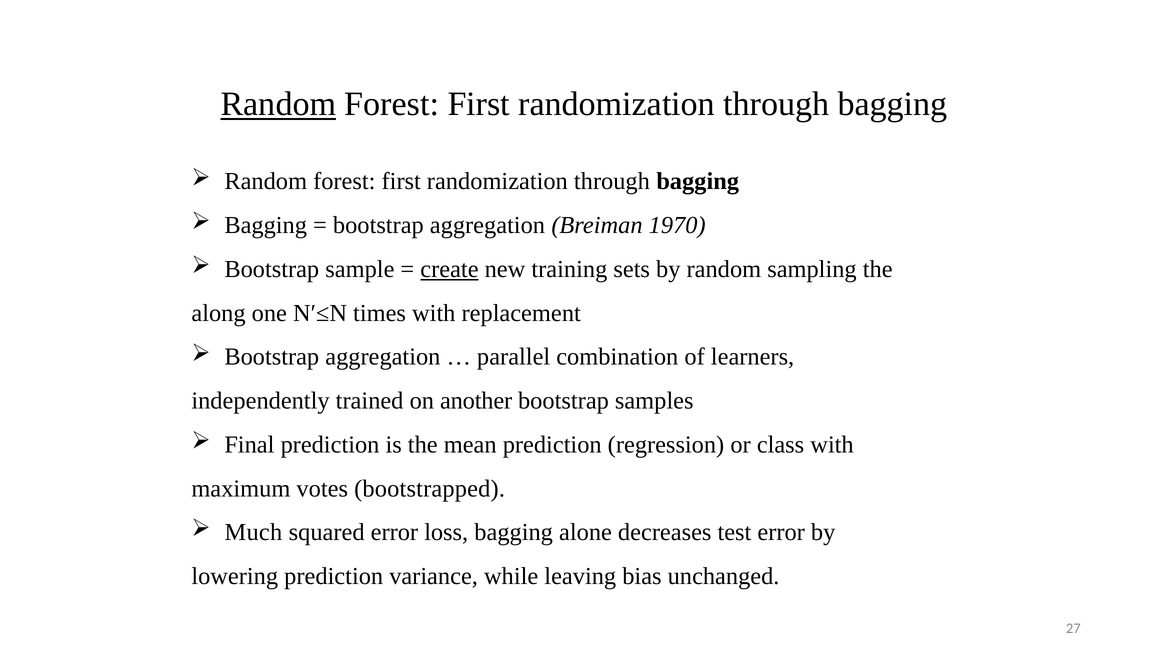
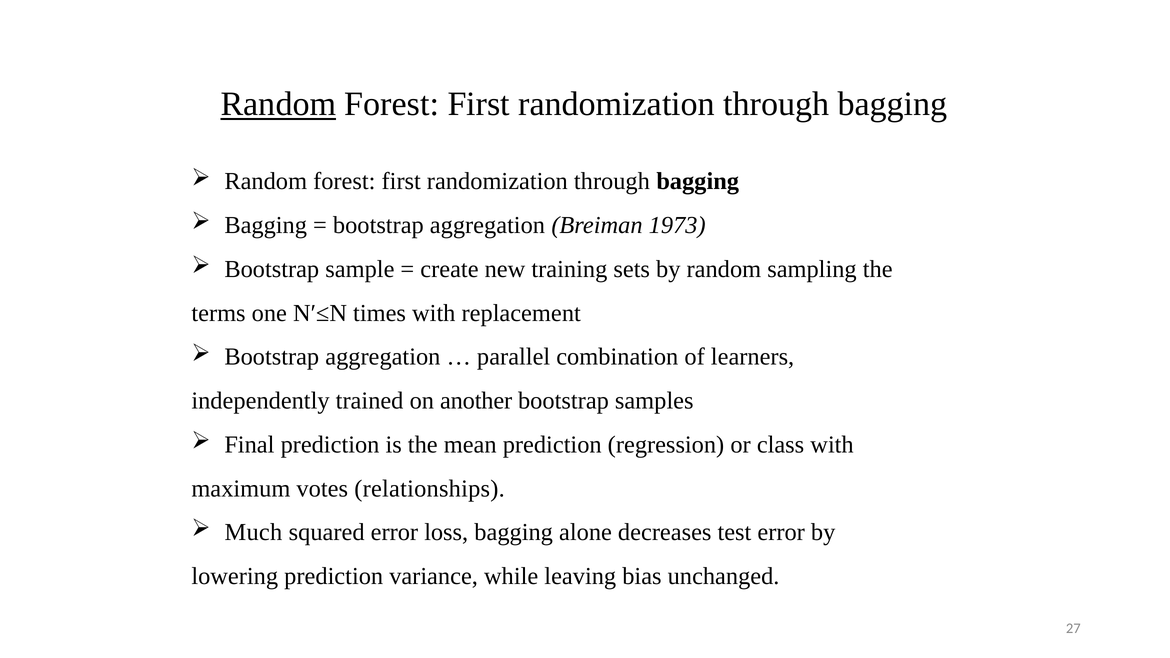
1970: 1970 -> 1973 (677, 225)
create underline: present -> none (449, 269)
along: along -> terms (219, 313)
bootstrapped: bootstrapped -> relationships (430, 489)
